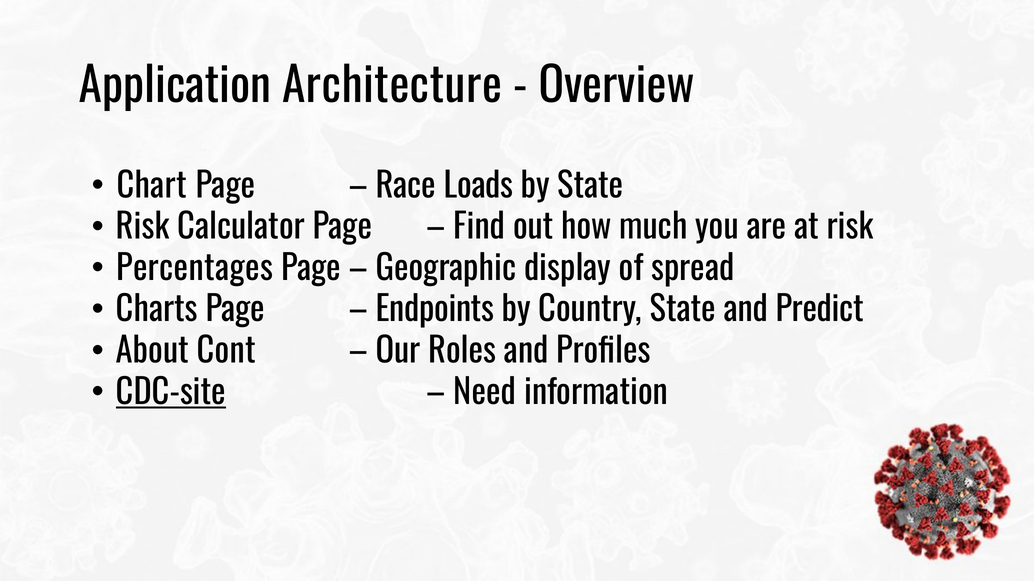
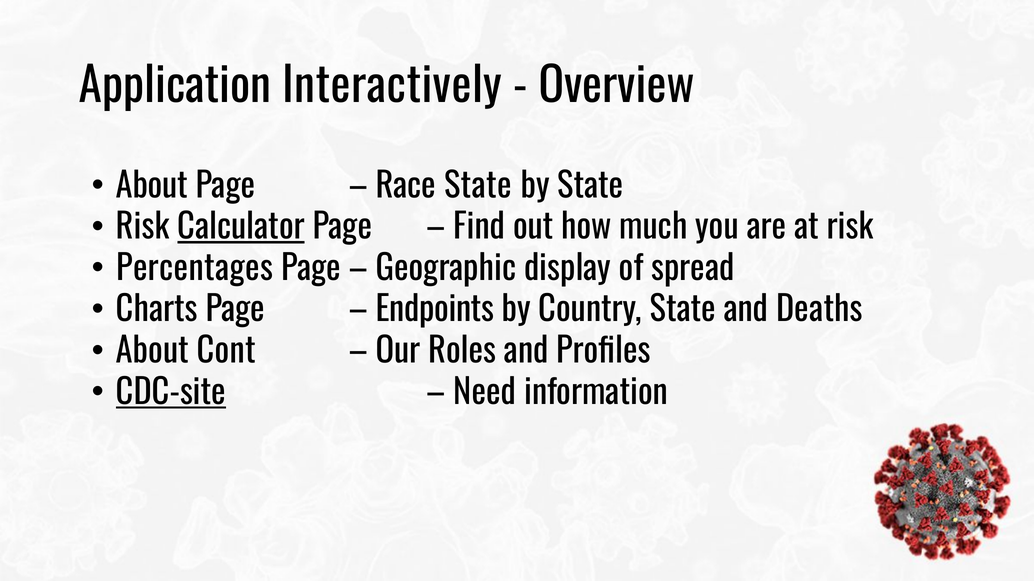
Architecture: Architecture -> Interactively (392, 87)
Chart: Chart -> About (152, 186)
Race Loads: Loads -> State (478, 186)
Calculator underline: none -> present (241, 228)
Predict: Predict -> Deaths (819, 310)
